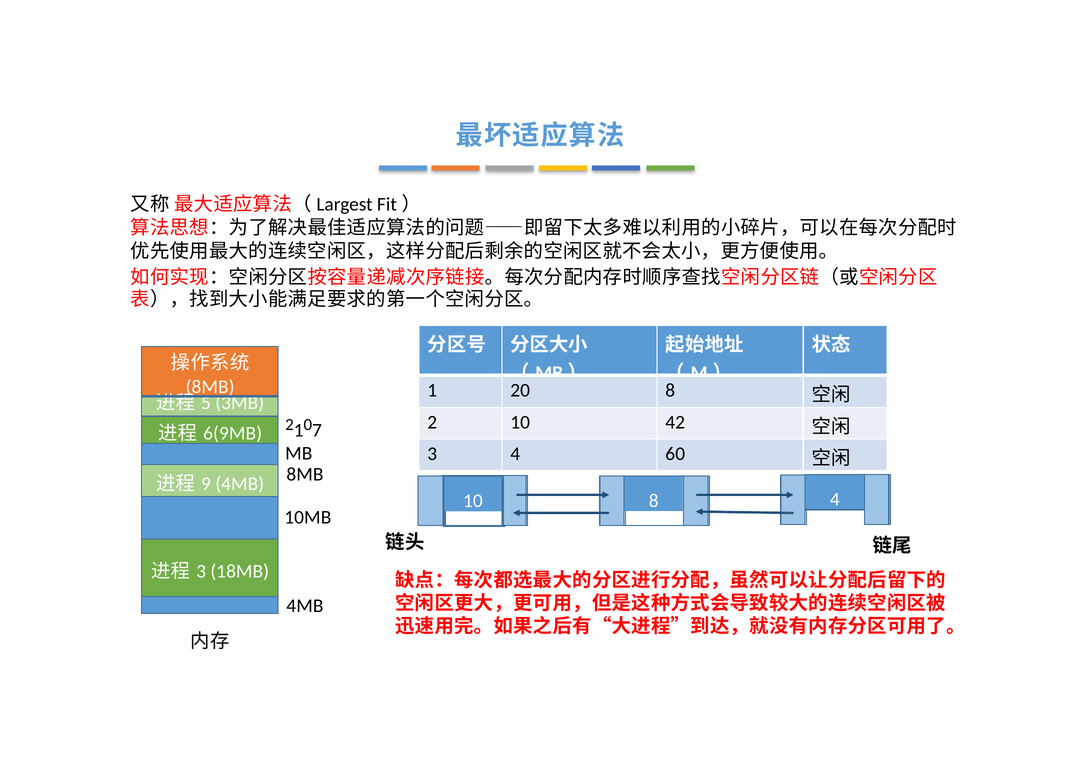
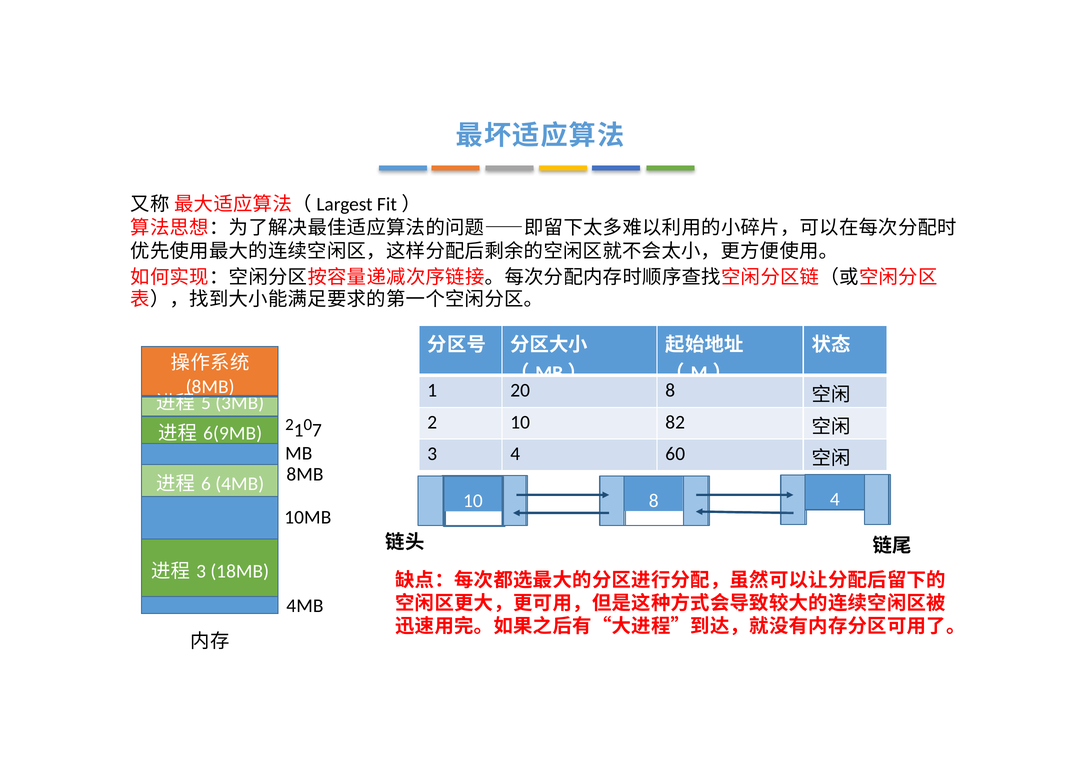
42: 42 -> 82 (675, 423)
9: 9 -> 6 (206, 484)
